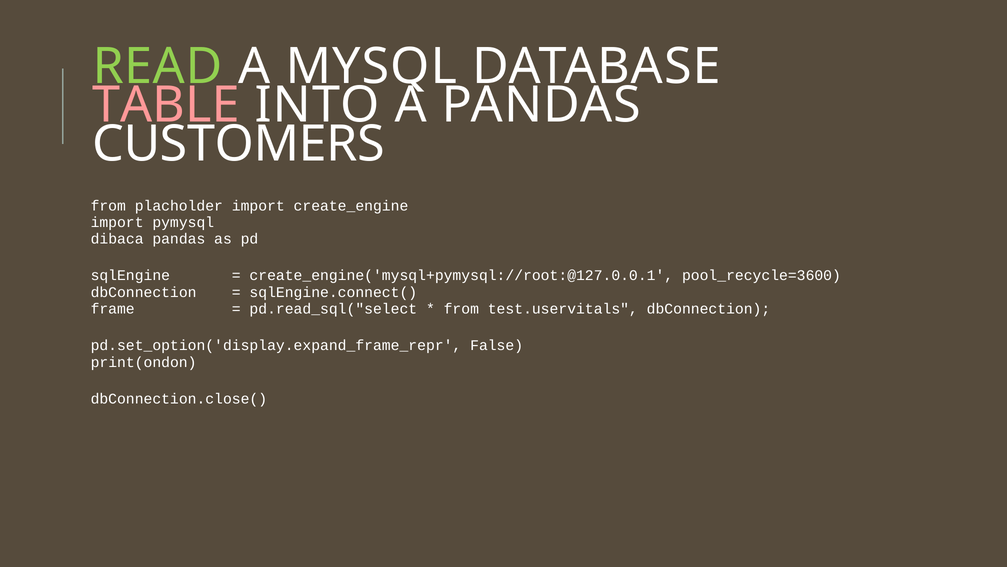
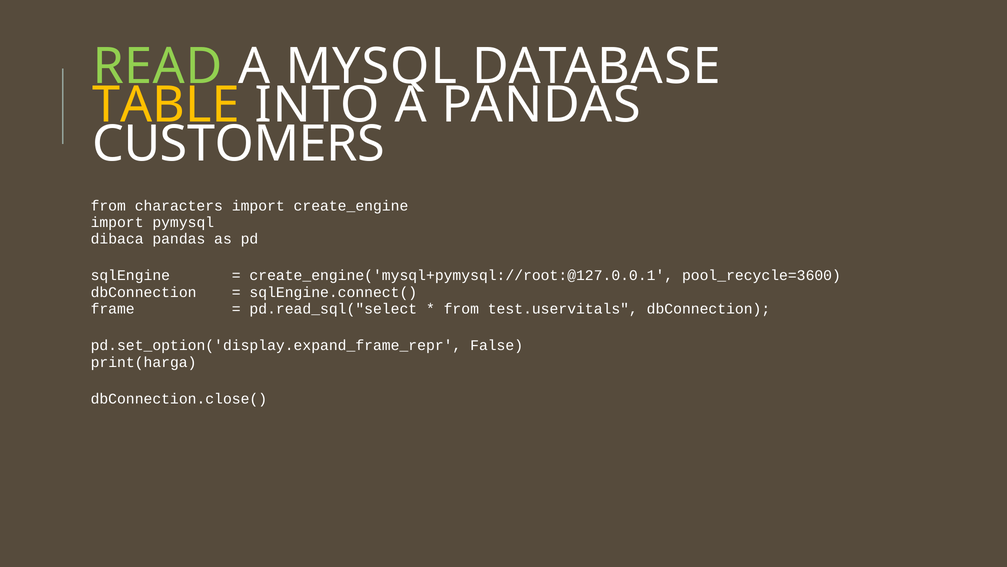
TABLE colour: pink -> yellow (166, 105)
placholder: placholder -> characters (179, 205)
print(ondon: print(ondon -> print(harga (144, 362)
